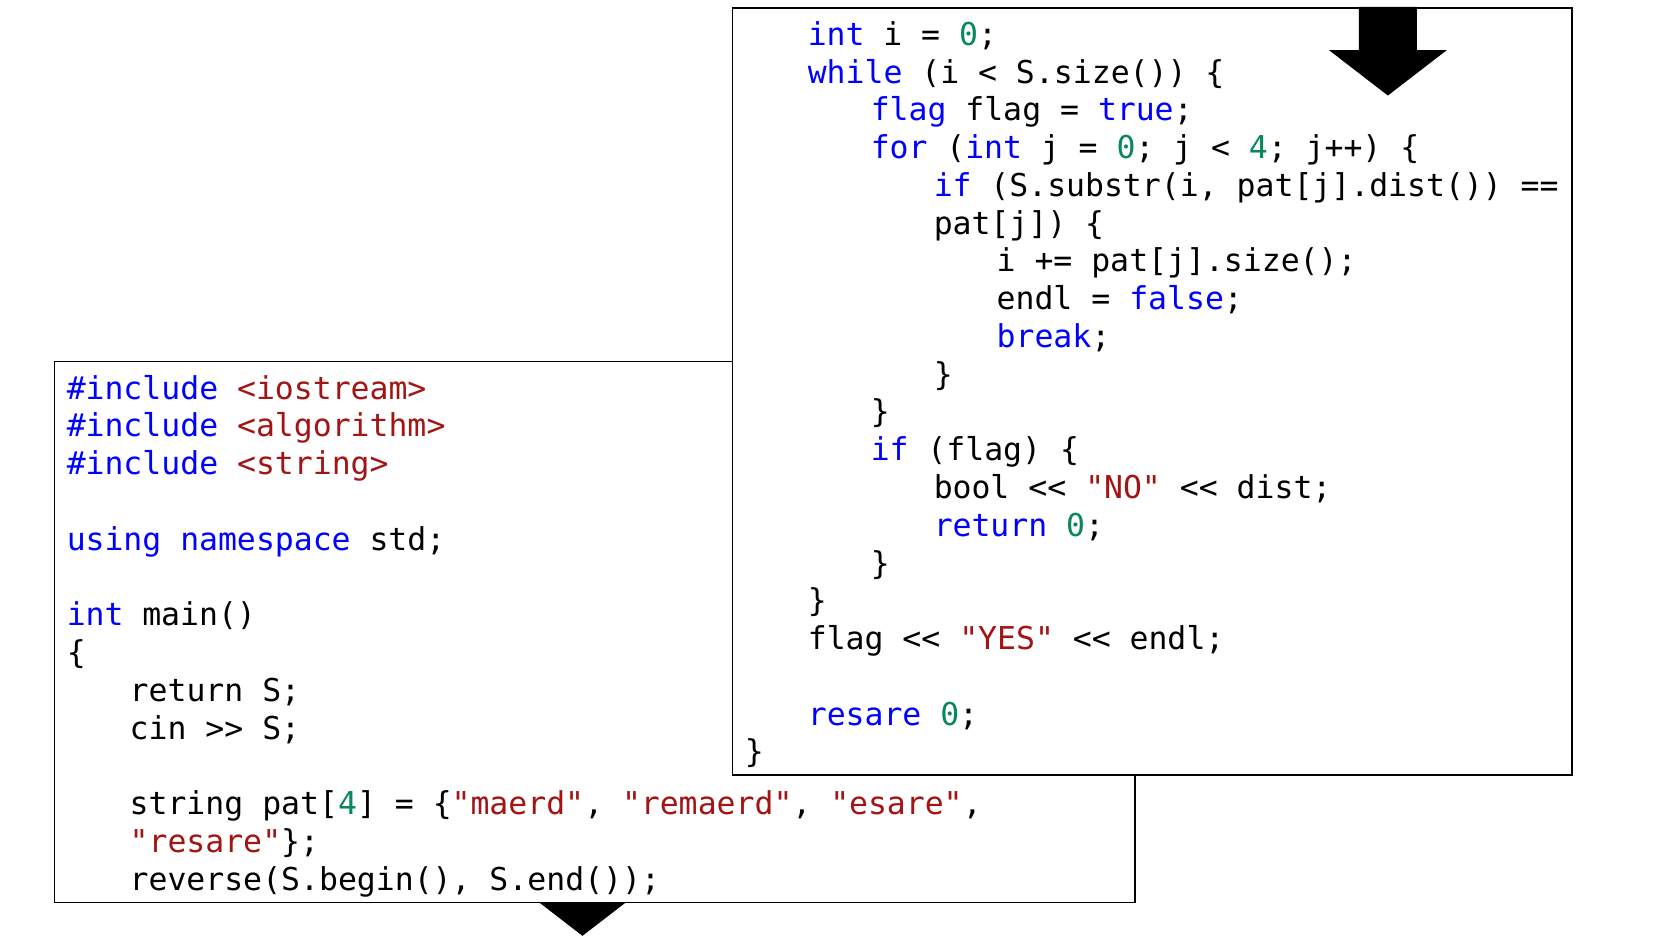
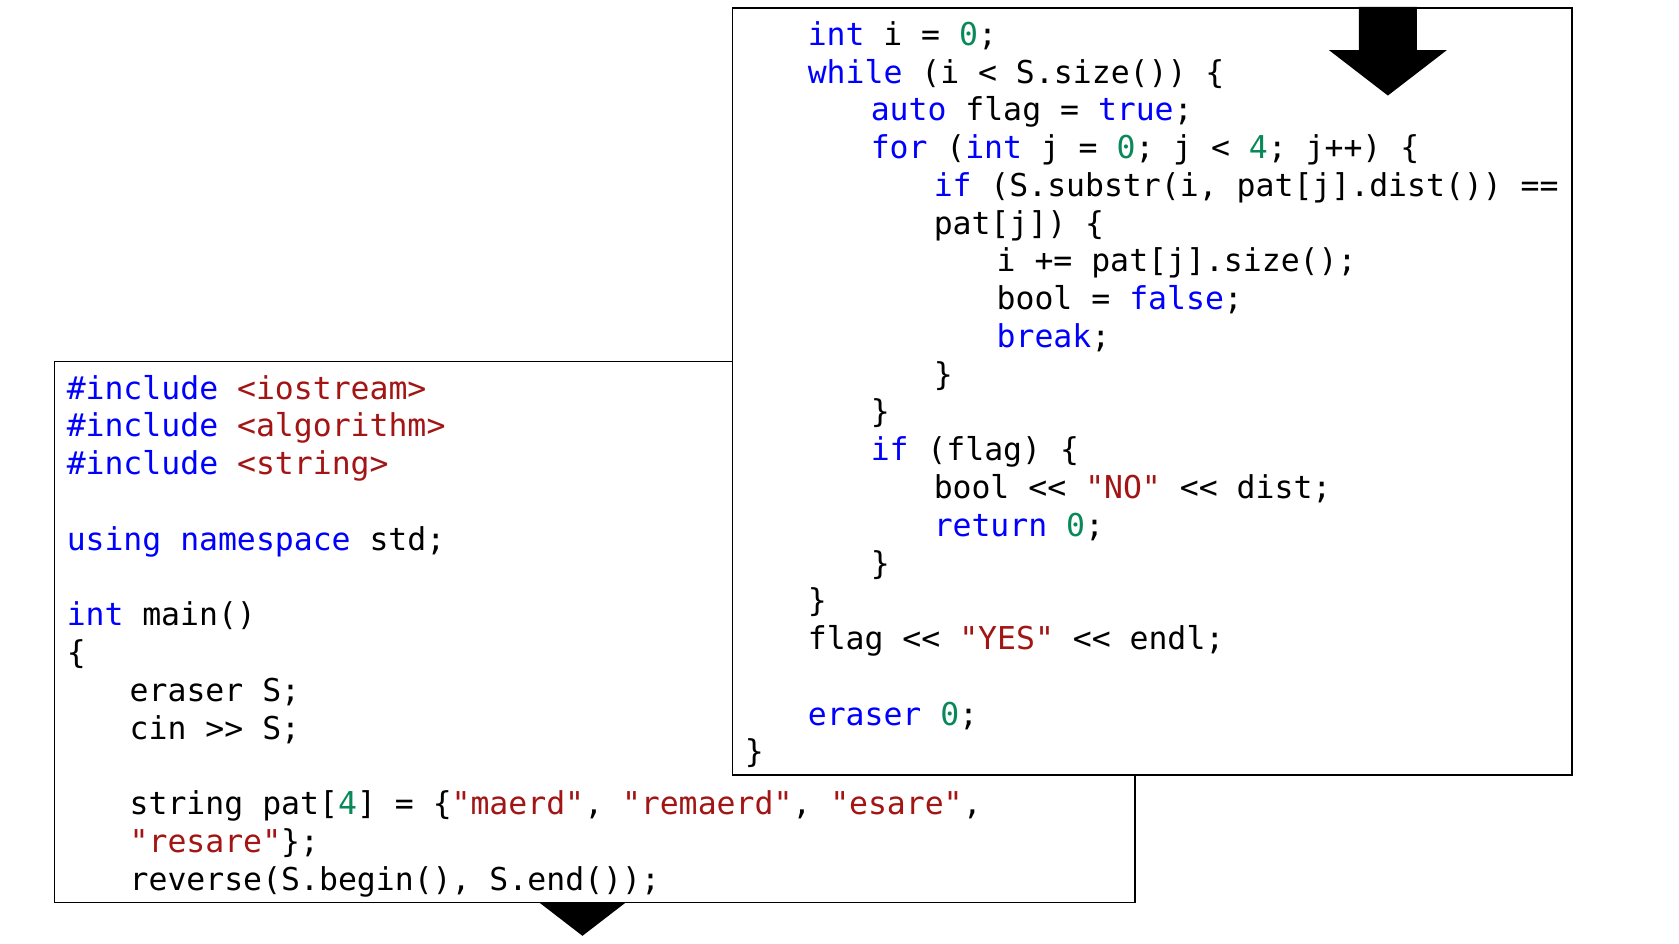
flag: flag -> auto (909, 111)
endl: endl -> bool (1035, 299)
return: return -> eraser (187, 691)
resare: resare -> eraser (865, 715)
